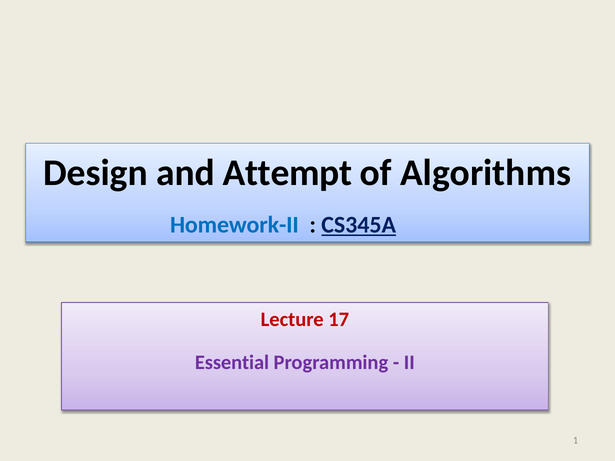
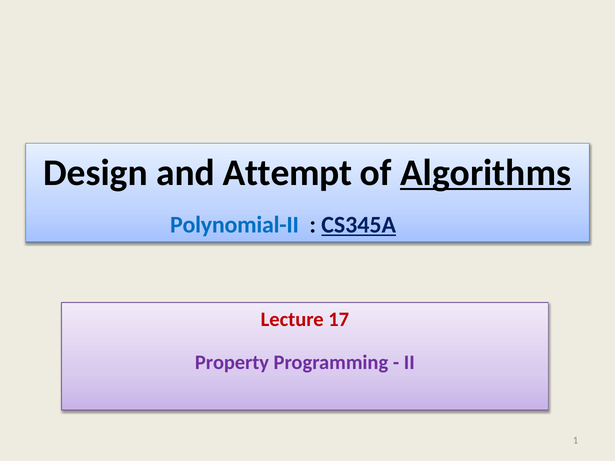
Algorithms underline: none -> present (486, 173)
Homework-II: Homework-II -> Polynomial-II (234, 225)
Essential: Essential -> Property (232, 363)
